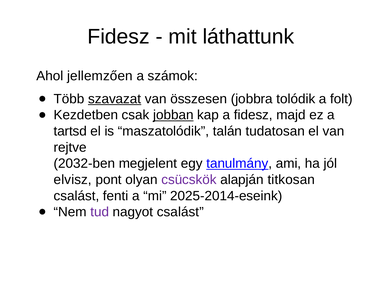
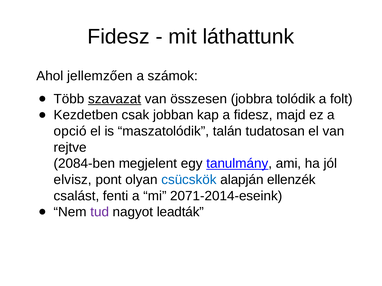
jobban underline: present -> none (173, 115)
tartsd: tartsd -> opció (70, 131)
2032-ben: 2032-ben -> 2084-ben (84, 164)
csücskök colour: purple -> blue (189, 180)
titkosan: titkosan -> ellenzék (291, 180)
2025-2014-eseink: 2025-2014-eseink -> 2071-2014-eseink (226, 196)
nagyot csalást: csalást -> leadták (180, 212)
